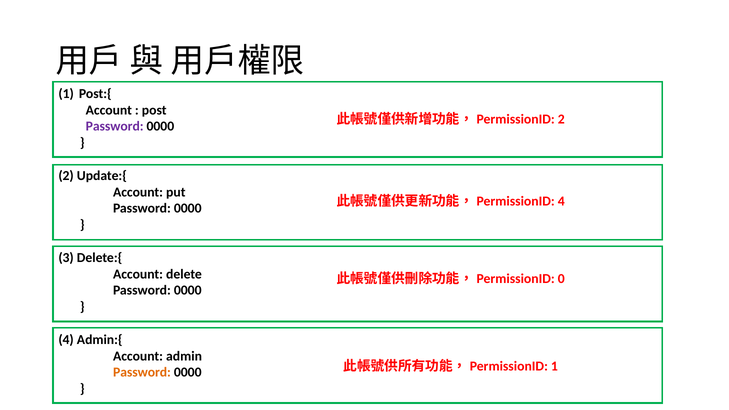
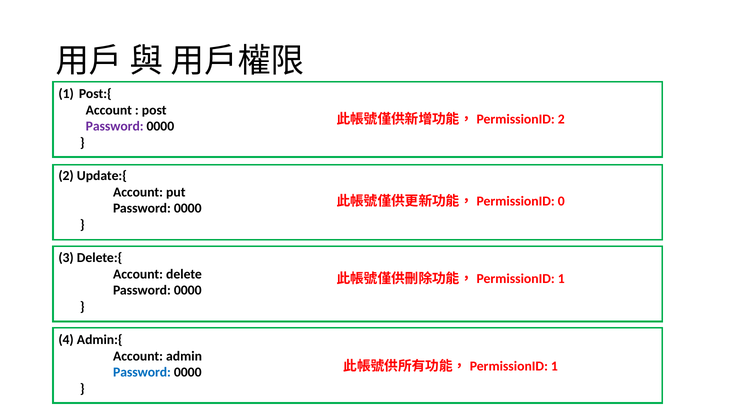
4: 4 -> 0 (561, 201)
0: 0 -> 1 (561, 279)
Password colour: orange -> blue (142, 372)
